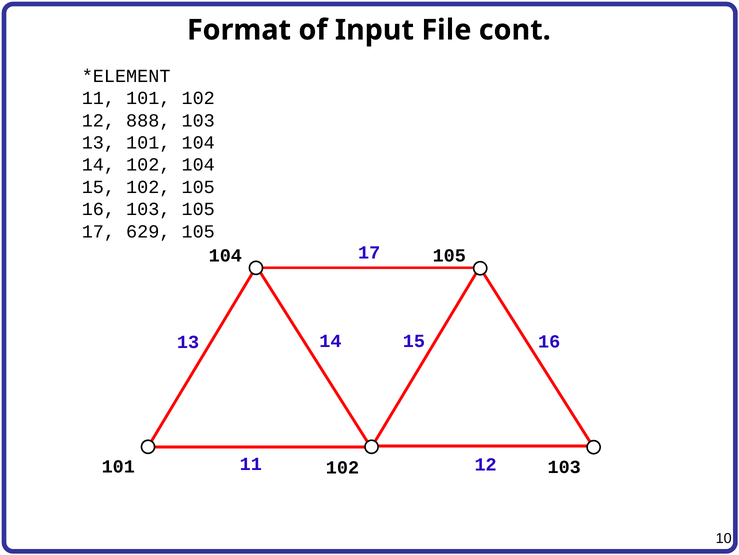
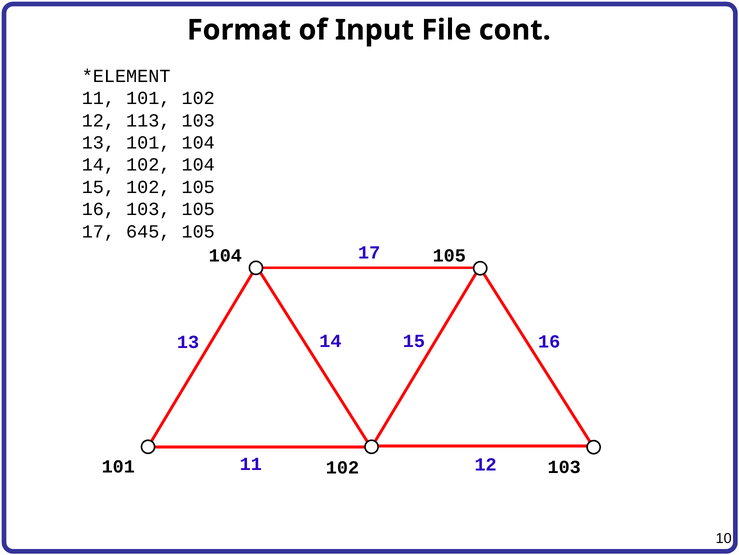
888: 888 -> 113 (148, 120)
629: 629 -> 645 (148, 231)
